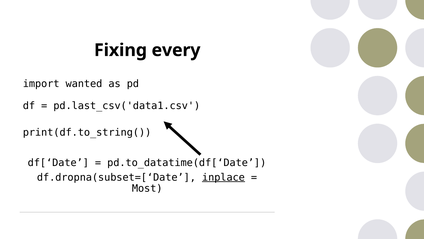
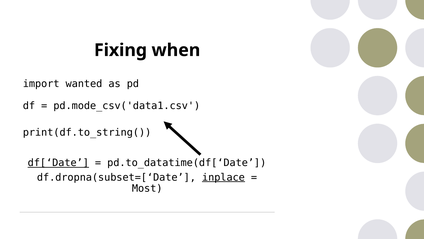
every: every -> when (176, 50)
pd.last_csv('data1.csv: pd.last_csv('data1.csv -> pd.mode_csv('data1.csv (127, 105)
df[‘Date underline: none -> present (58, 162)
